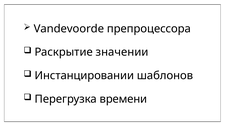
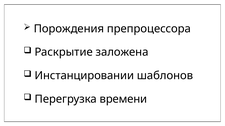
Vandevoorde: Vandevoorde -> Порождения (69, 29)
значении: значении -> заложена (122, 52)
